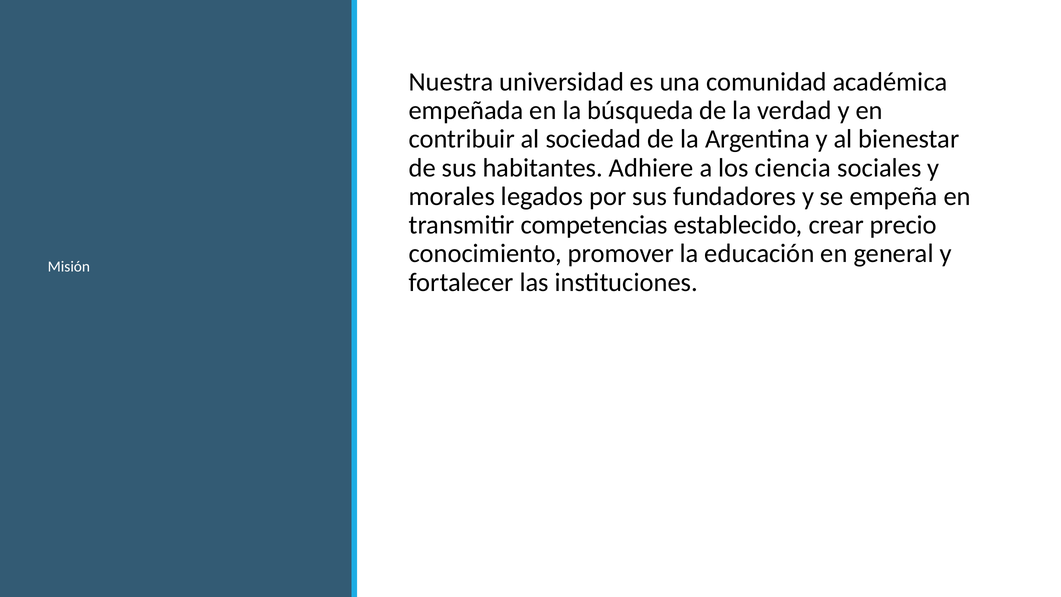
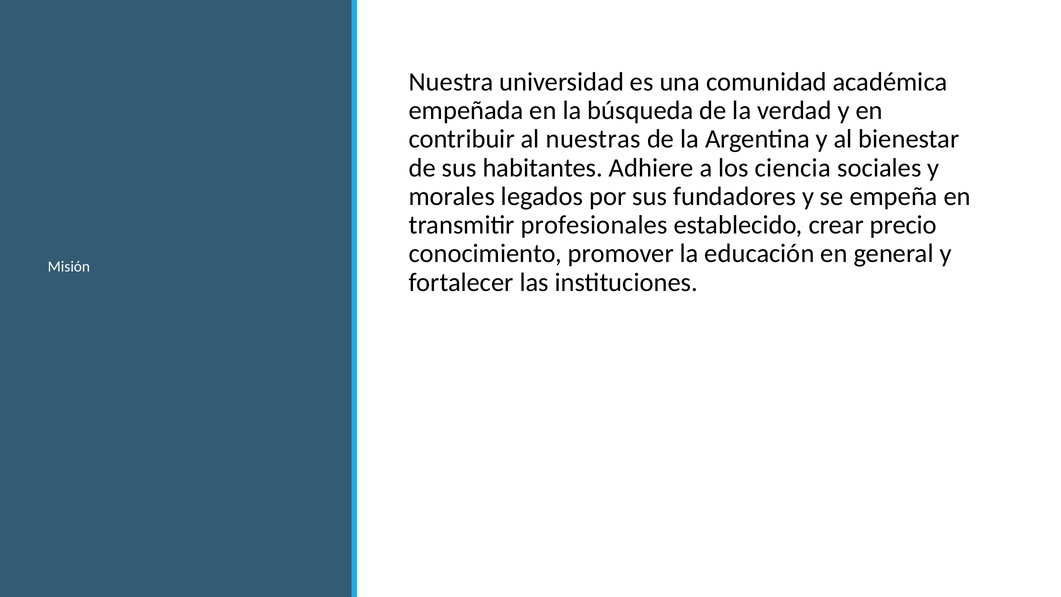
sociedad: sociedad -> nuestras (593, 139)
competencias: competencias -> profesionales (594, 225)
